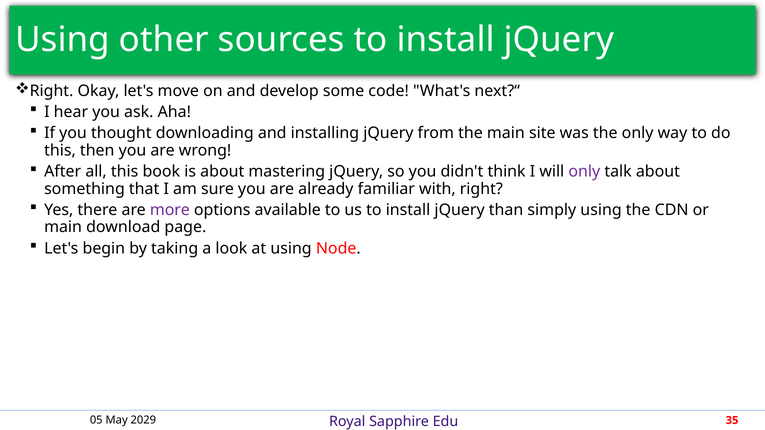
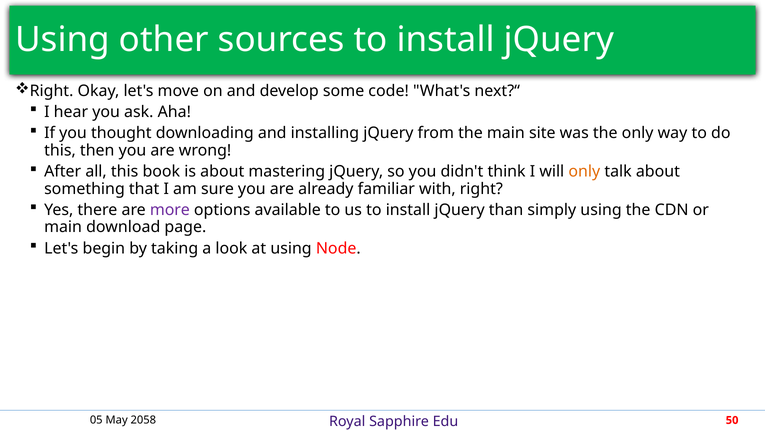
only colour: purple -> orange (584, 172)
2029: 2029 -> 2058 (143, 421)
35: 35 -> 50 (732, 421)
